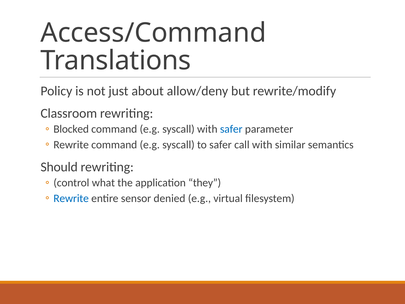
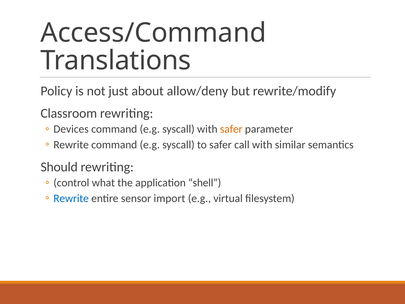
Blocked: Blocked -> Devices (71, 129)
safer colour: blue -> orange (231, 129)
they: they -> shell (205, 183)
denied: denied -> import (169, 198)
